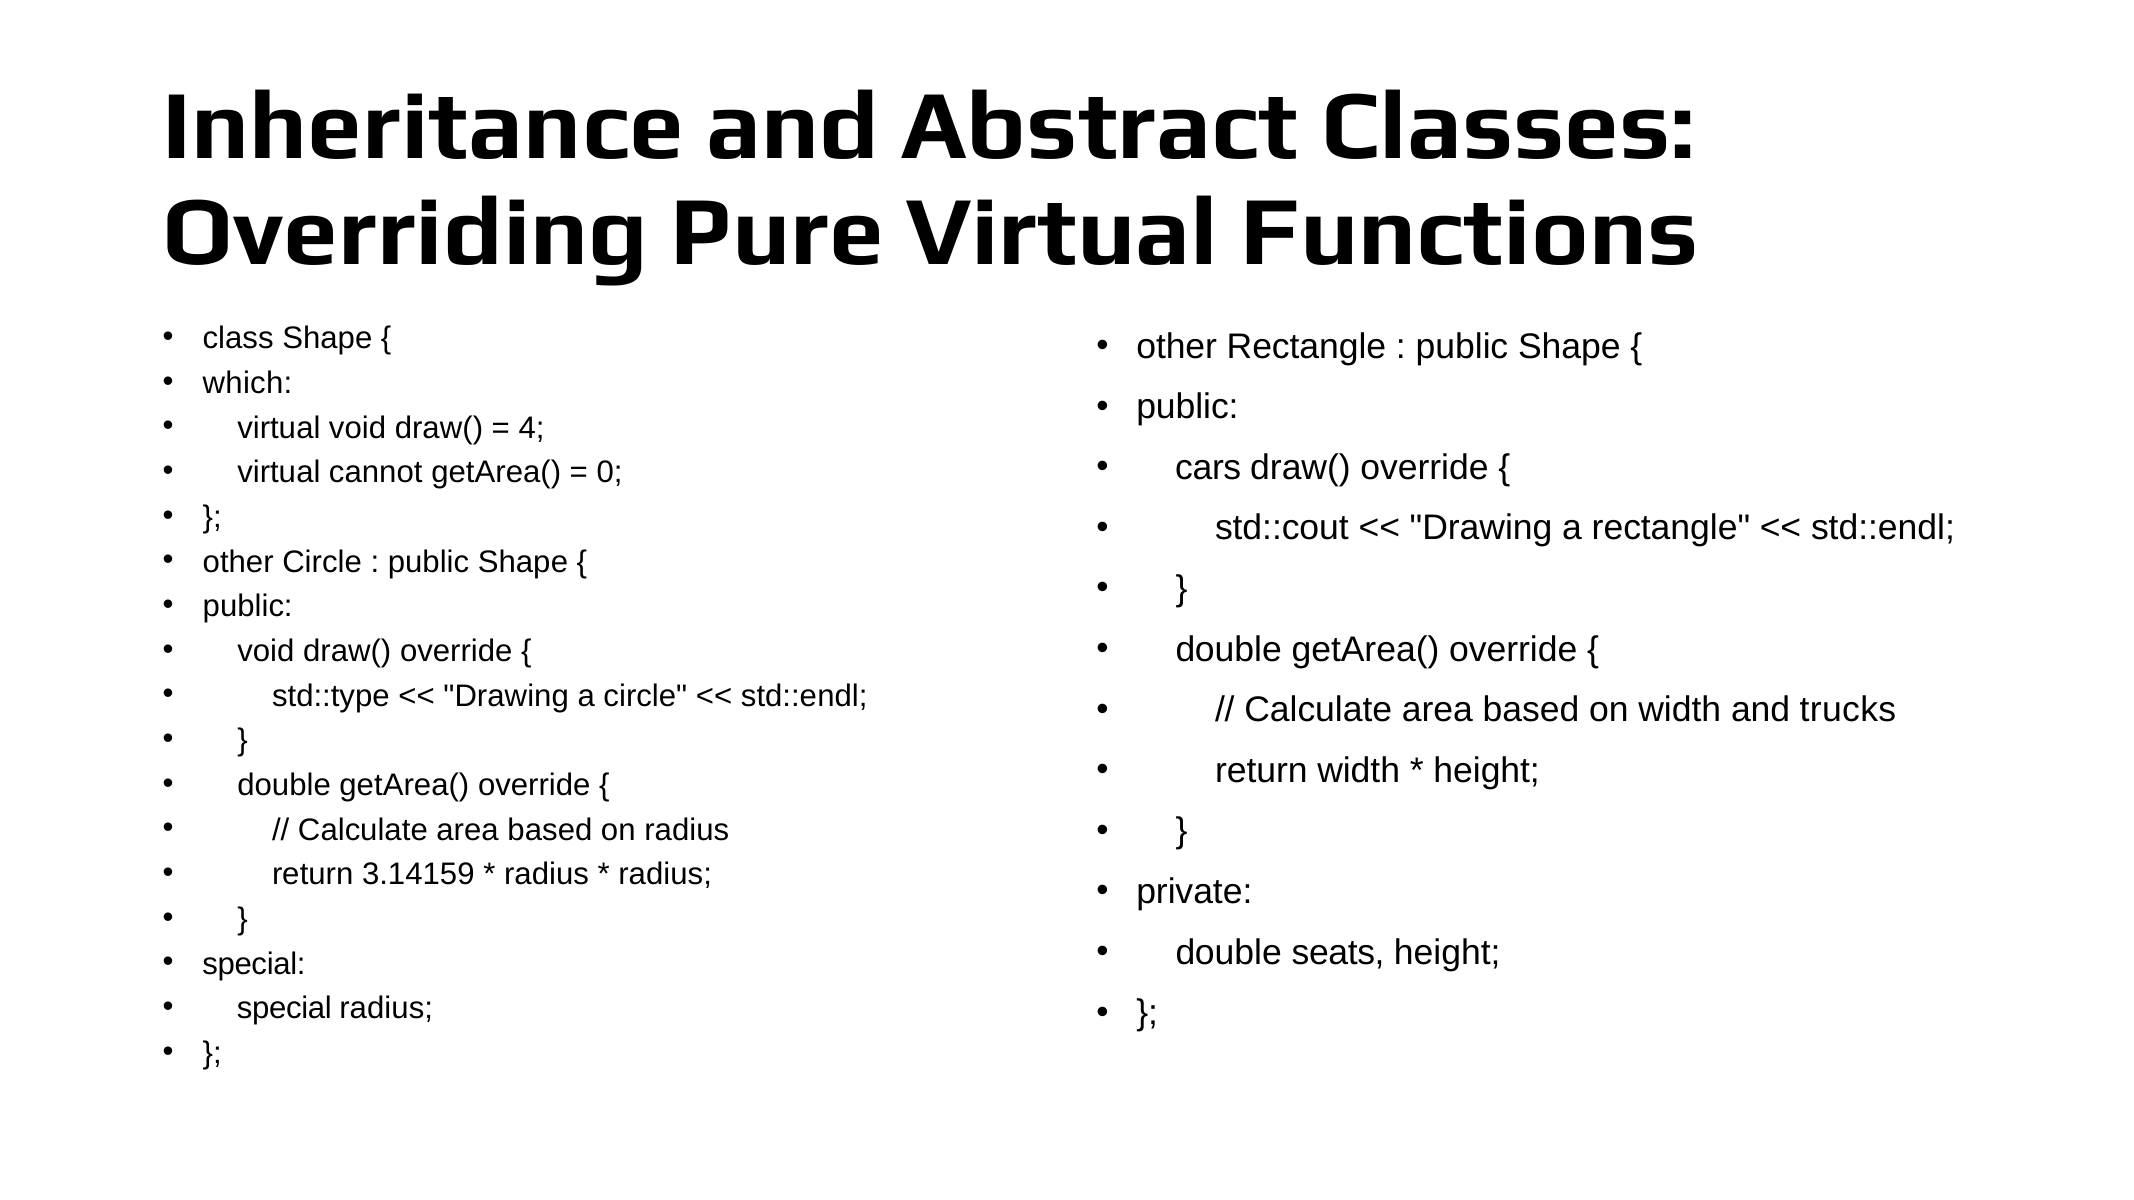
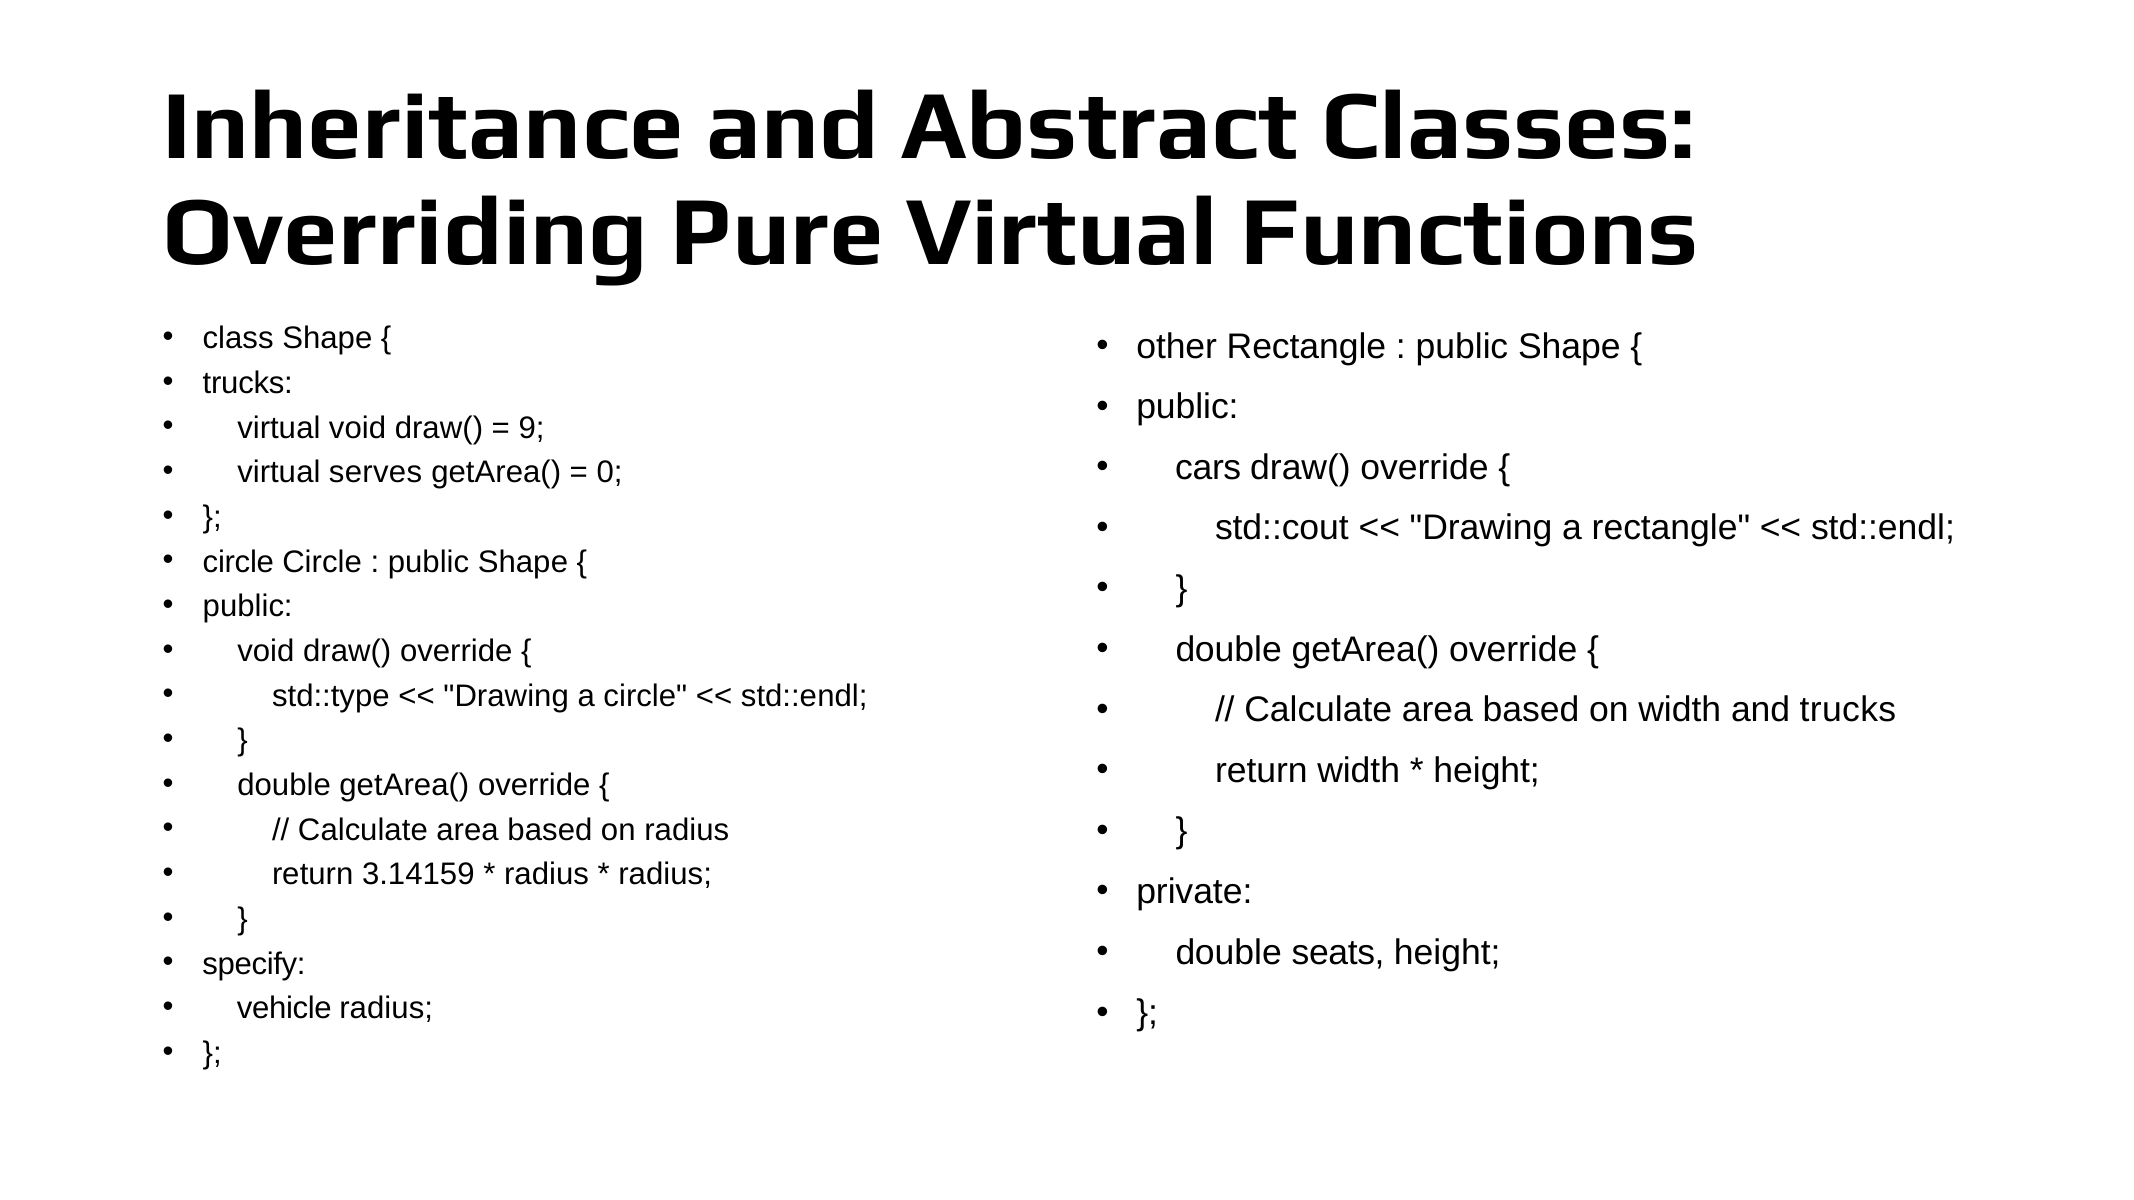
which: which -> trucks (248, 383)
4: 4 -> 9 (532, 428)
cannot: cannot -> serves (376, 473)
other: other -> circle (238, 562)
special: special -> specify (254, 964)
special: special -> vehicle (284, 1009)
